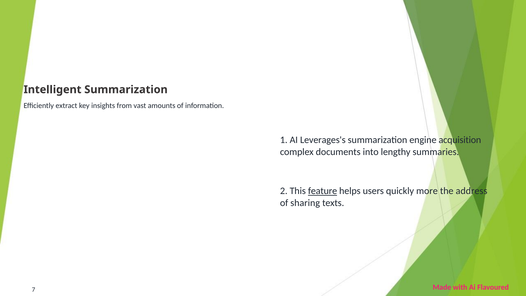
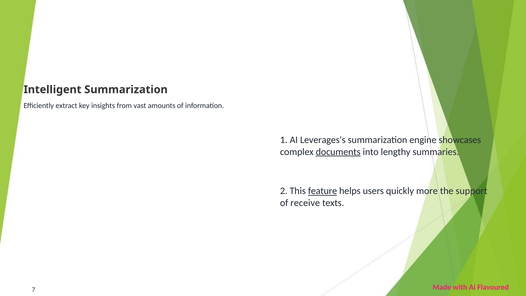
acquisition: acquisition -> showcases (460, 140)
documents underline: none -> present (338, 152)
address: address -> support (472, 191)
sharing: sharing -> receive (305, 203)
